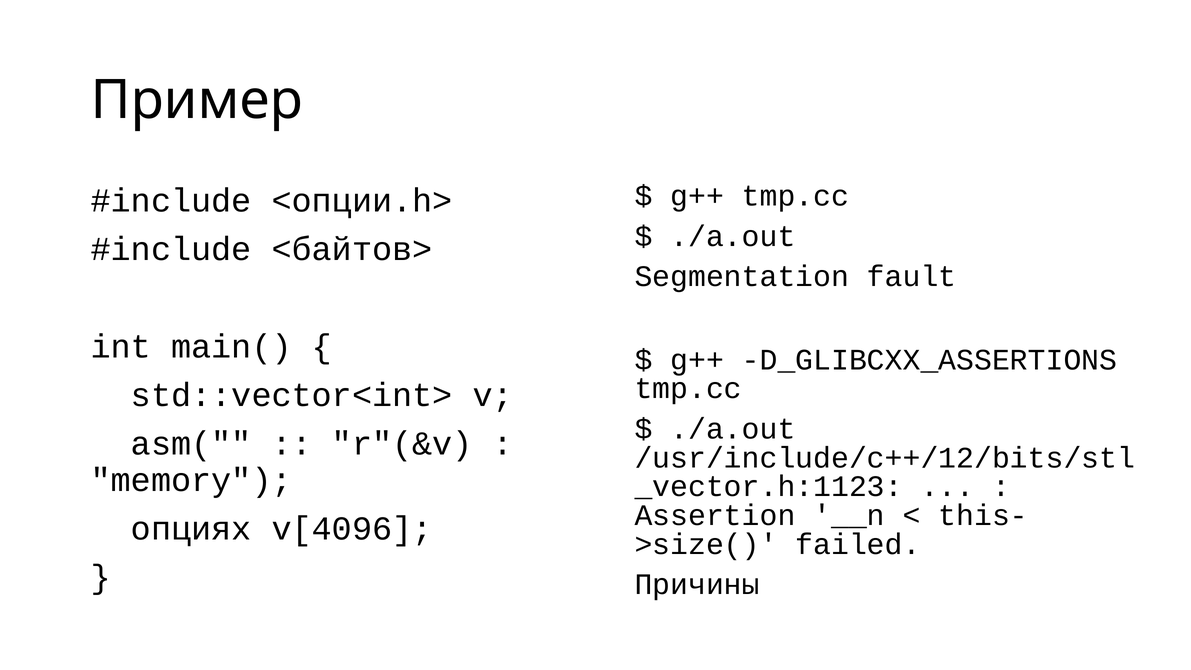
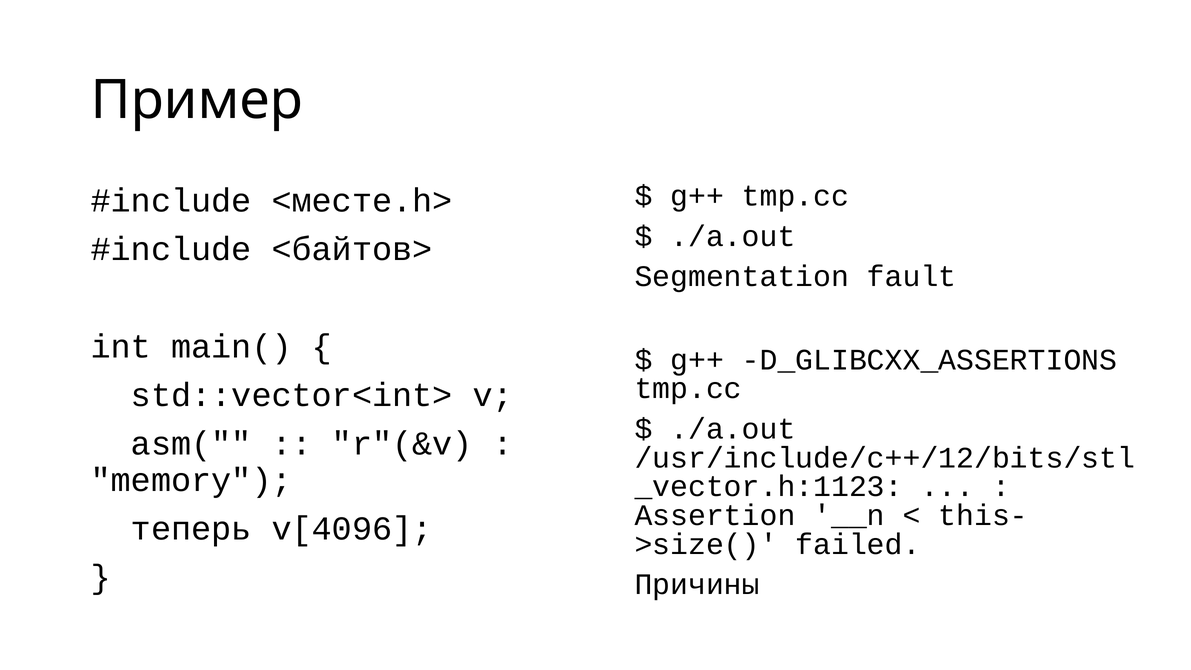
<опции.h>: <опции.h> -> <месте.h> (362, 201)
опциях: опциях -> теперь (191, 529)
